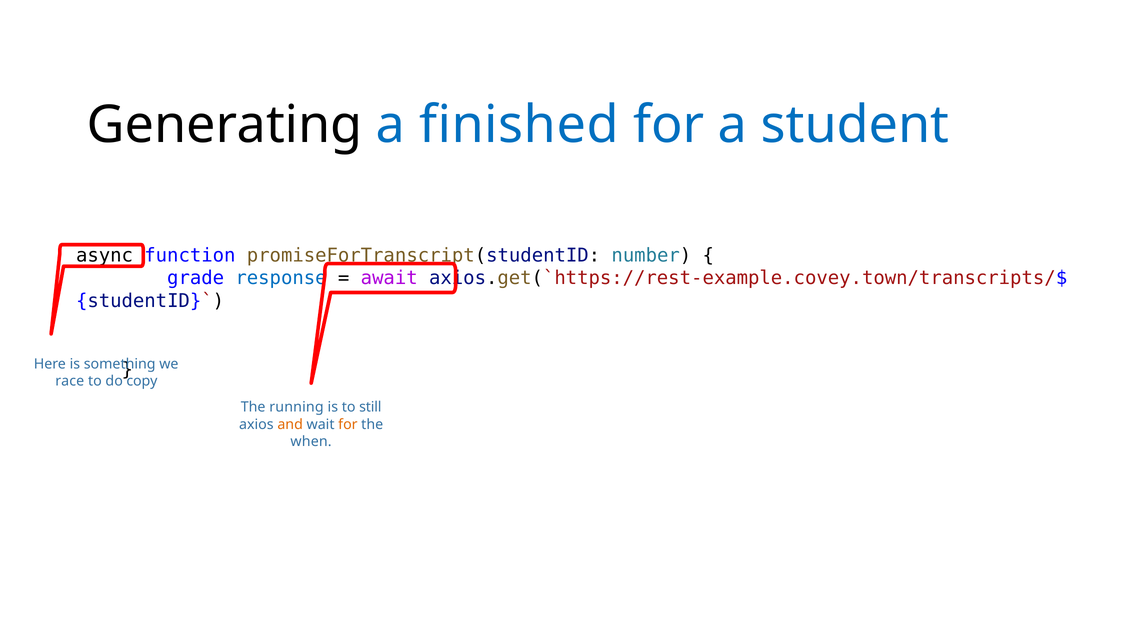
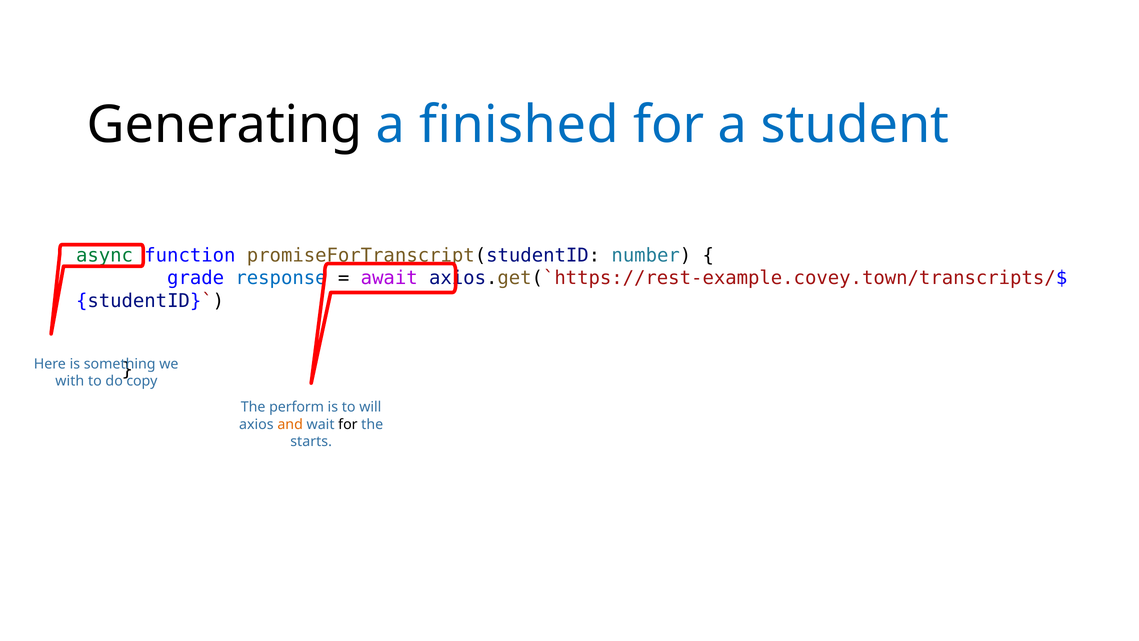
async colour: black -> green (105, 255)
race: race -> with (70, 381)
running: running -> perform (297, 407)
still: still -> will (370, 407)
for colour: orange -> black (348, 424)
when: when -> starts (311, 441)
